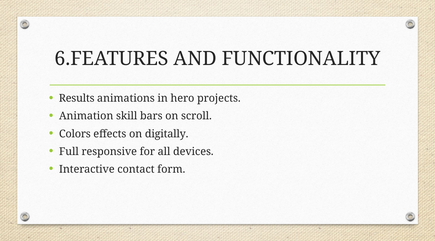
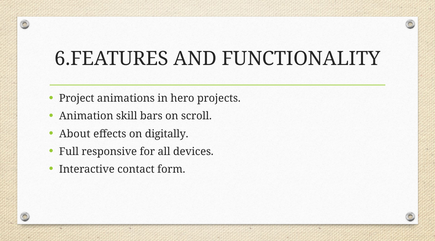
Results: Results -> Project (77, 98)
Colors: Colors -> About (75, 134)
